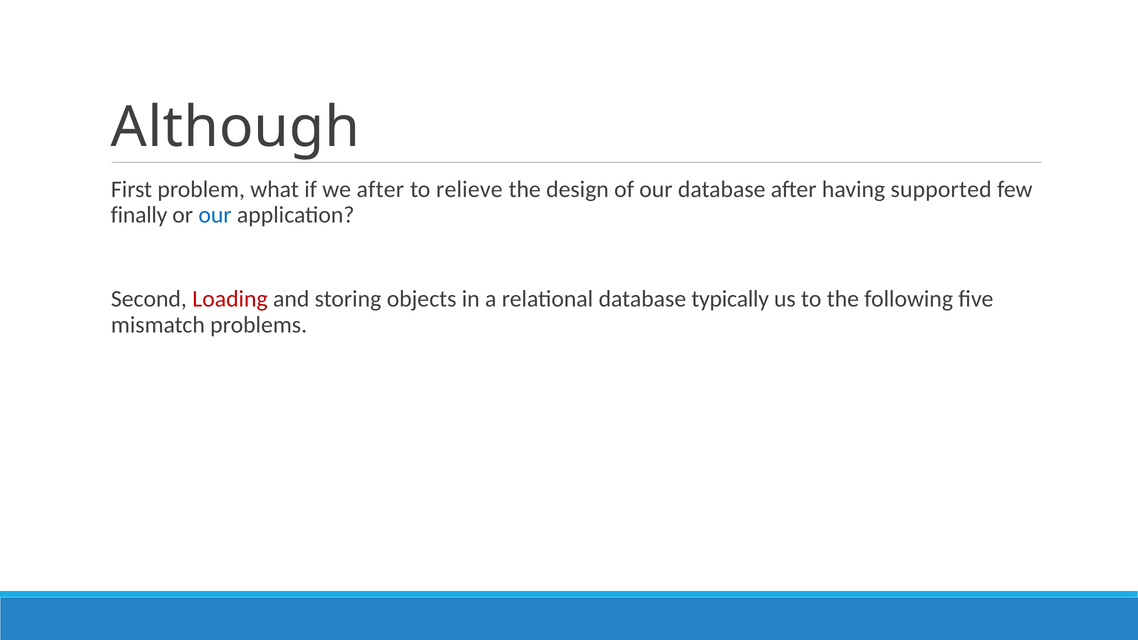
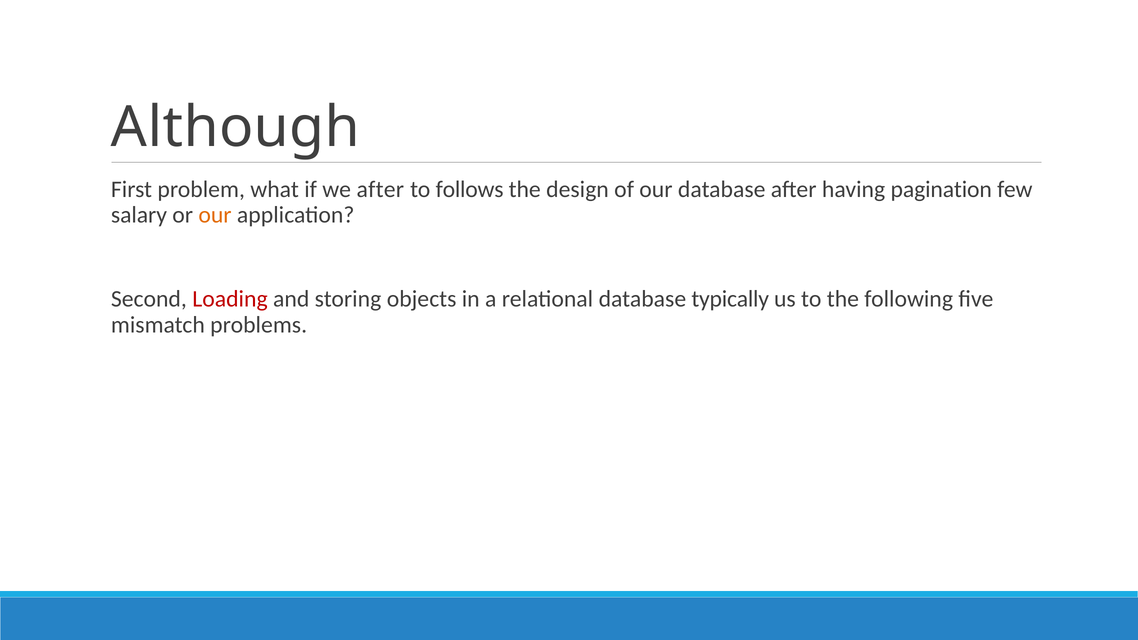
relieve: relieve -> follows (470, 189)
supported: supported -> pagination (941, 189)
finally: finally -> salary (139, 215)
our colour: blue -> orange (215, 215)
